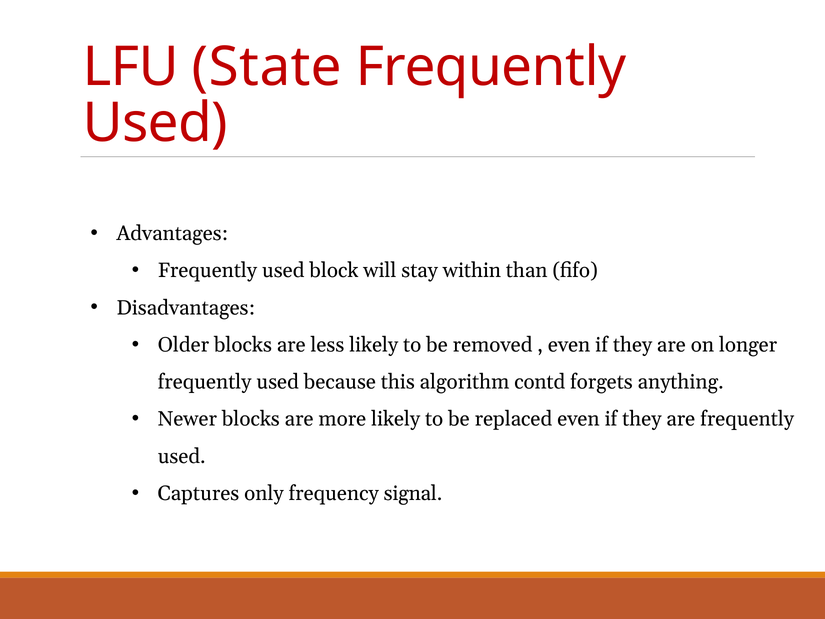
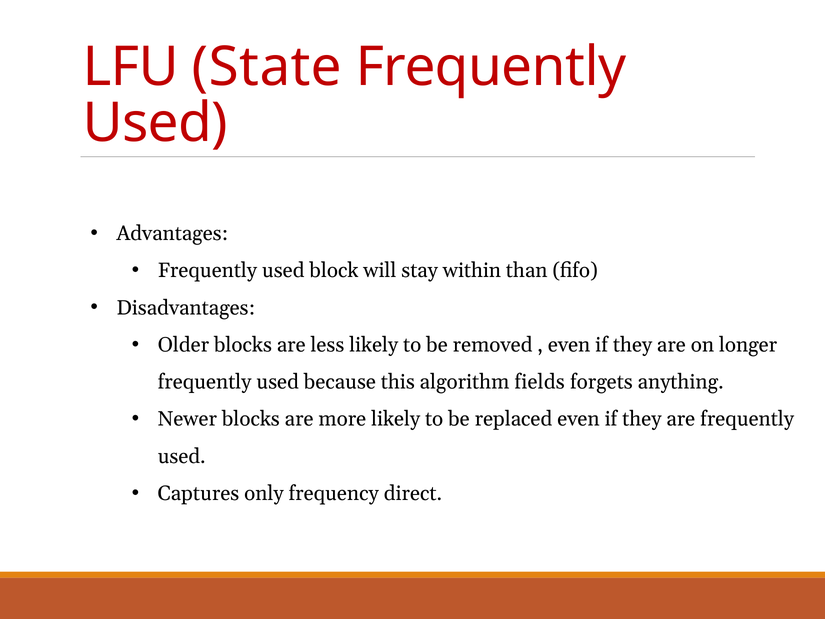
contd: contd -> fields (540, 382)
signal: signal -> direct (413, 493)
